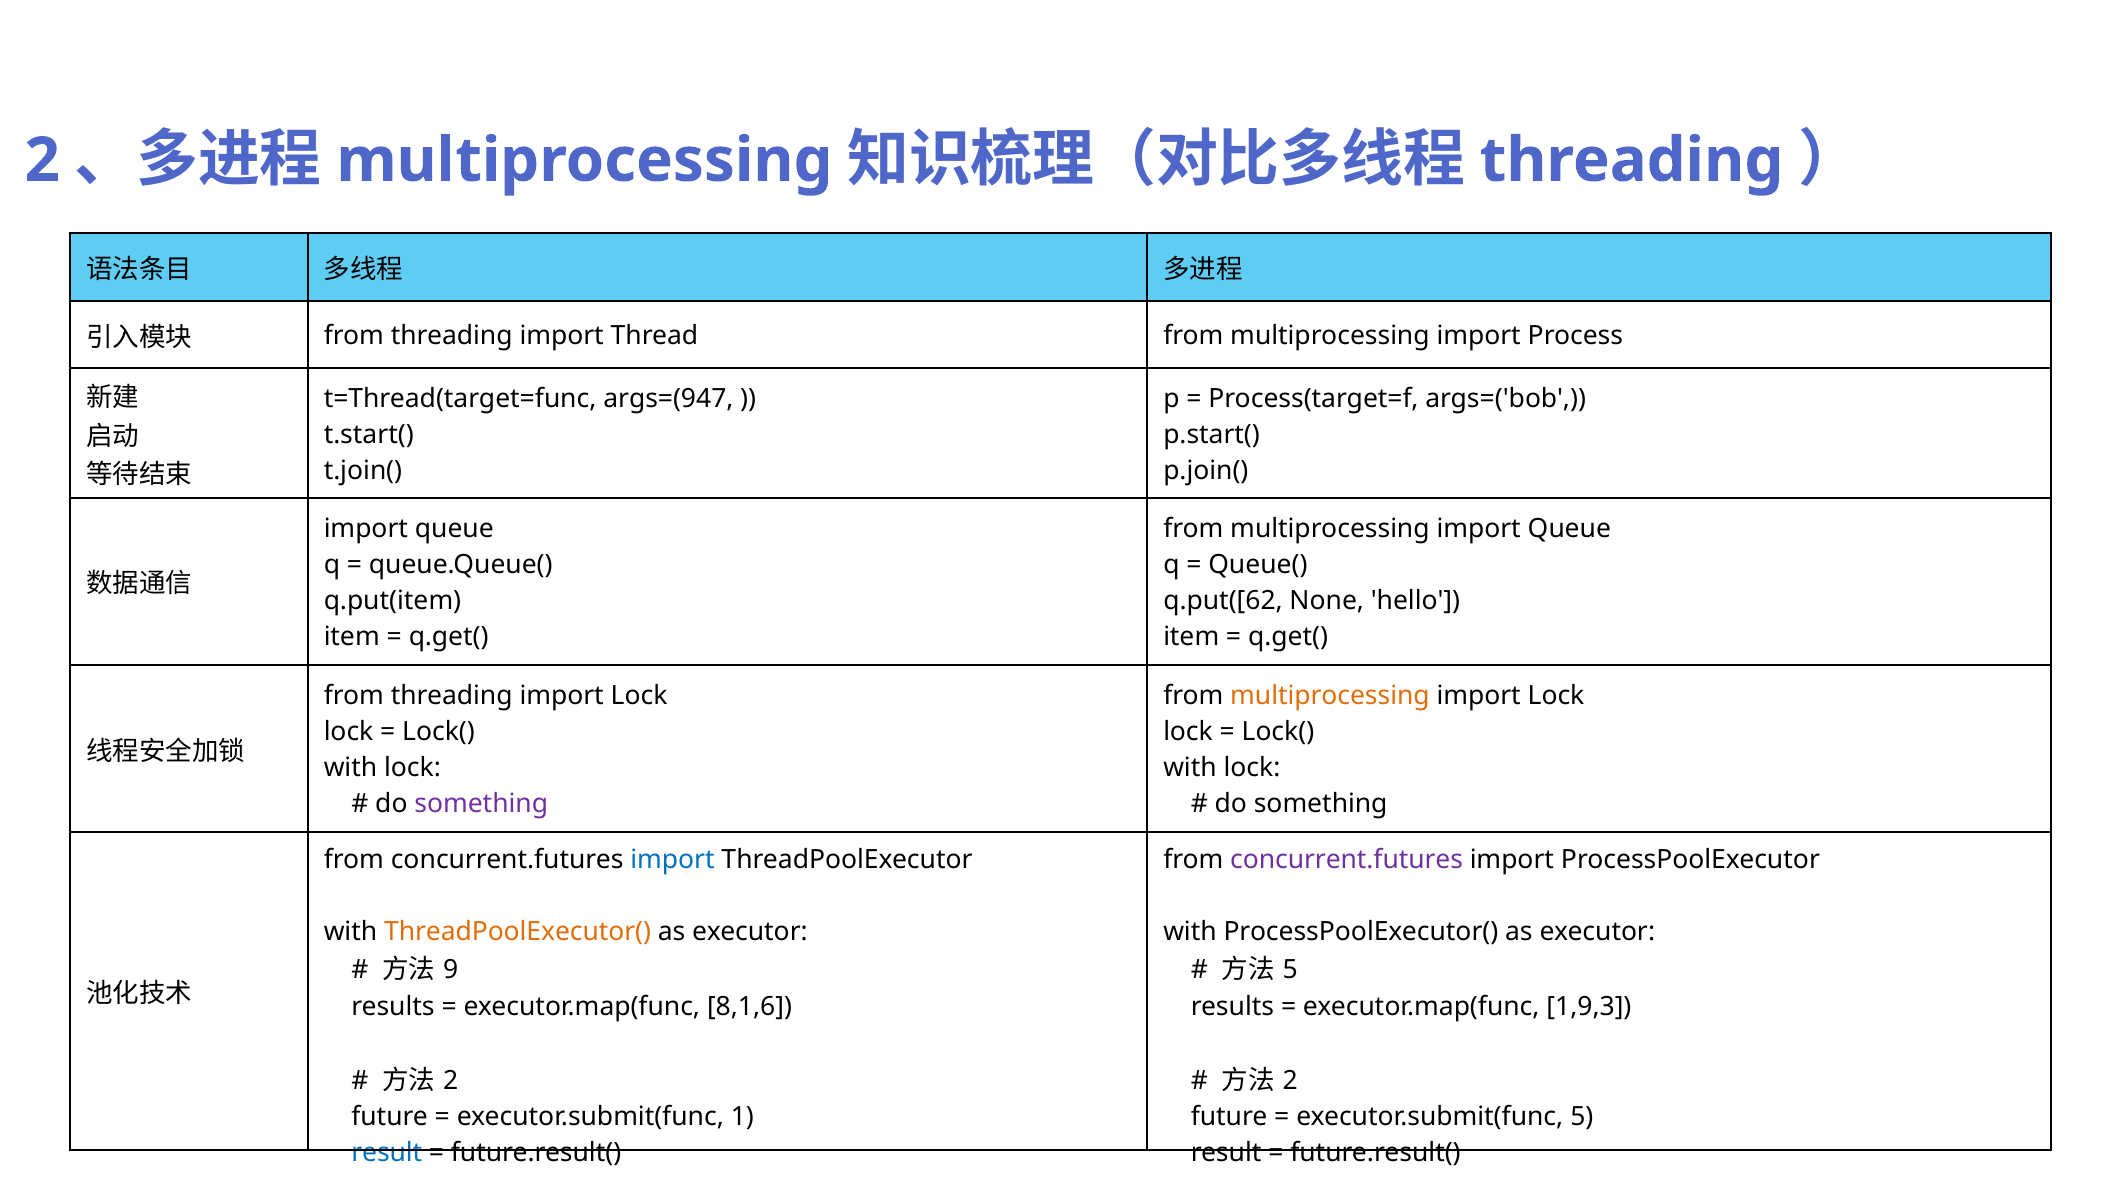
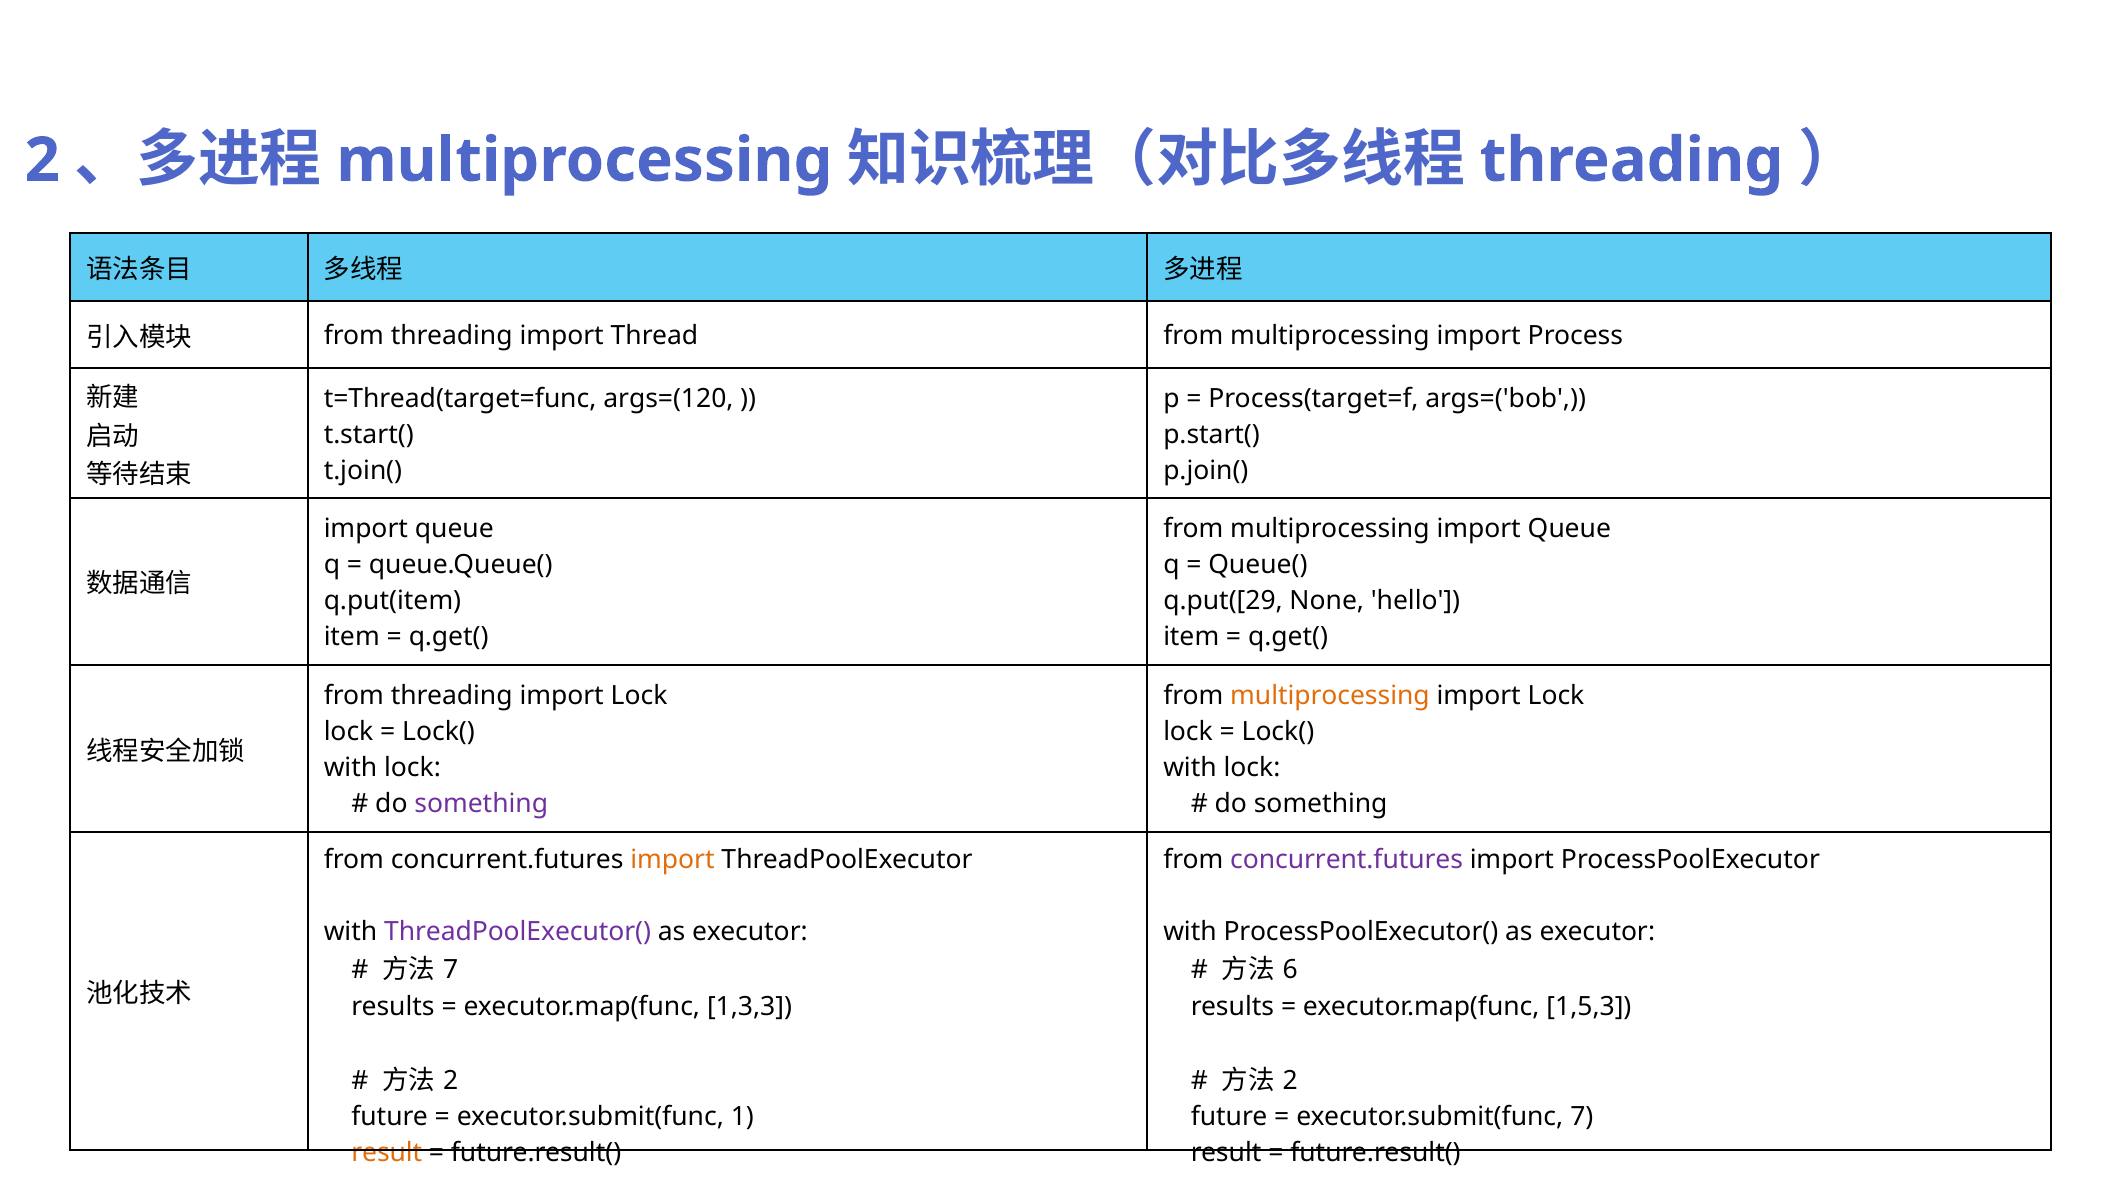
args=(947: args=(947 -> args=(120 (668, 398)
q.put([62: q.put([62 -> q.put([29 (1223, 601)
import colour: blue -> orange (673, 859)
ThreadPoolExecutor( colour: orange -> purple (518, 931)
9: 9 -> 7 (451, 970)
5: 5 -> 6 (1290, 970)
8,1,6: 8,1,6 -> 1,3,3 (750, 1006)
1,9,3: 1,9,3 -> 1,5,3 (1589, 1006)
executor.submit(func 5: 5 -> 7 (1582, 1116)
result colour: blue -> orange (387, 1152)
